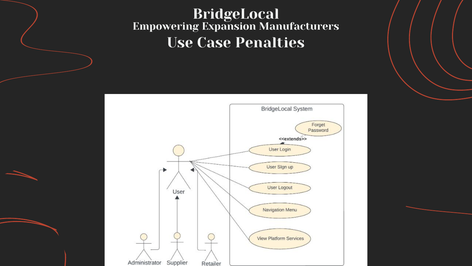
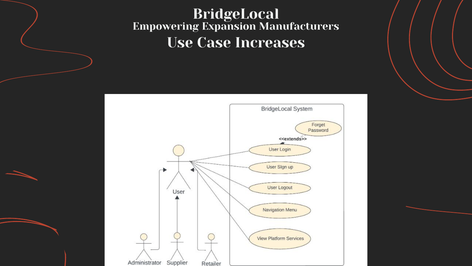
Penalties: Penalties -> Increases (270, 43)
